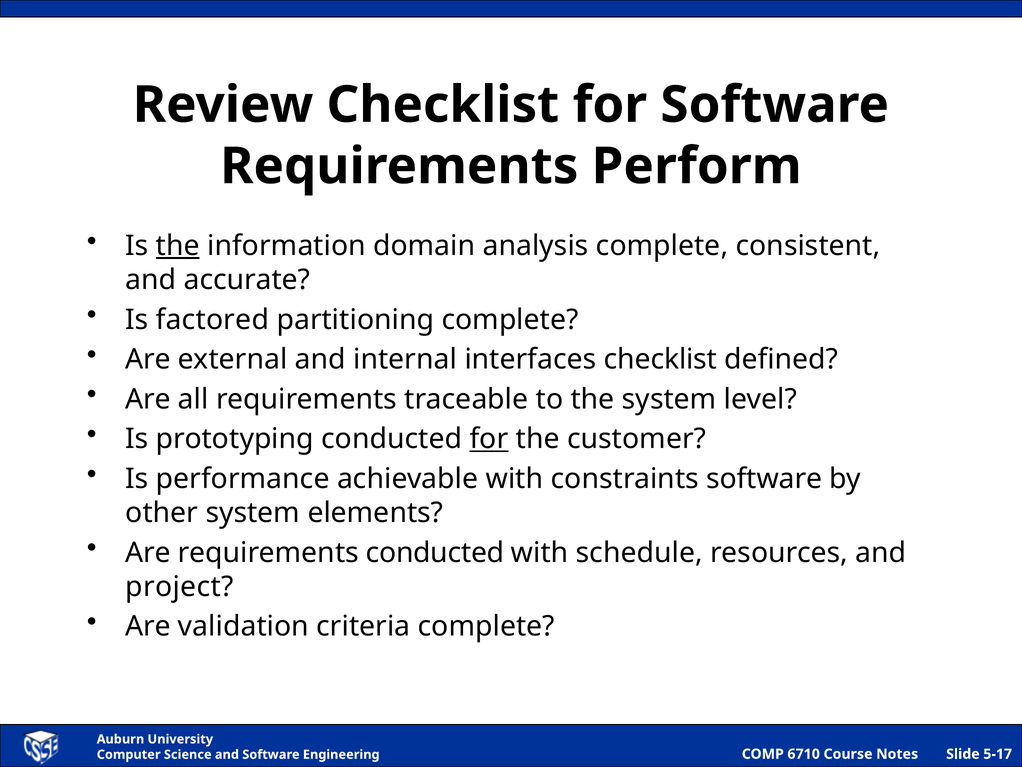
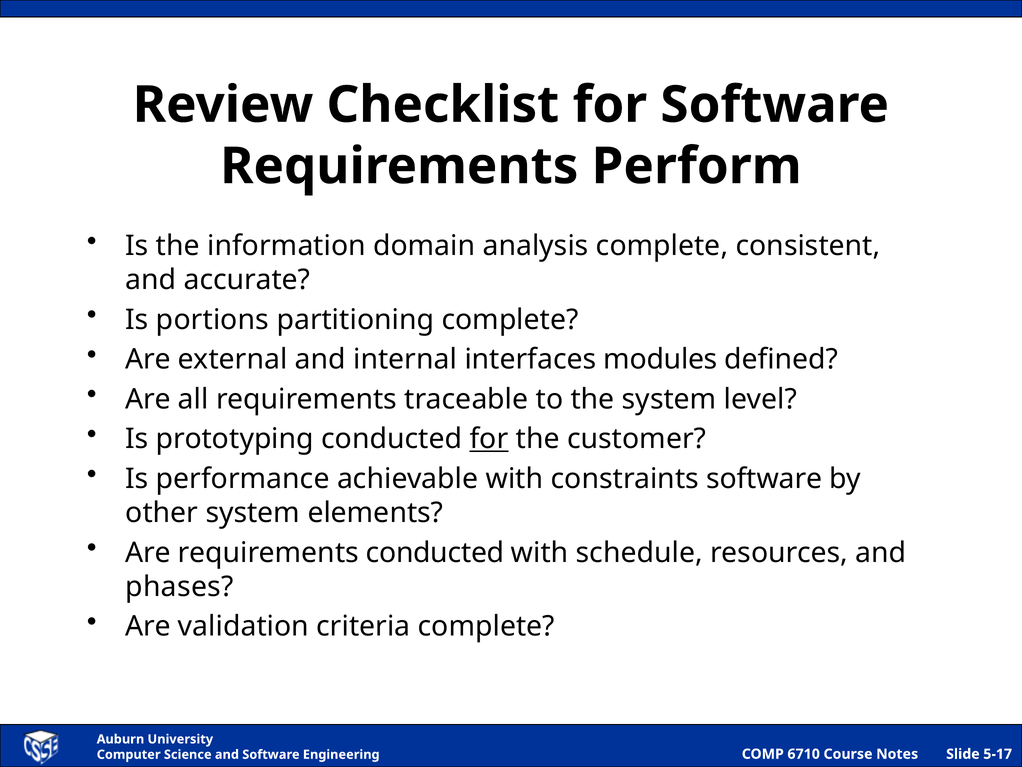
the underline: present -> none (178, 246)
factored: factored -> portions (212, 319)
interfaces checklist: checklist -> modules (660, 359)
project: project -> phases (179, 586)
